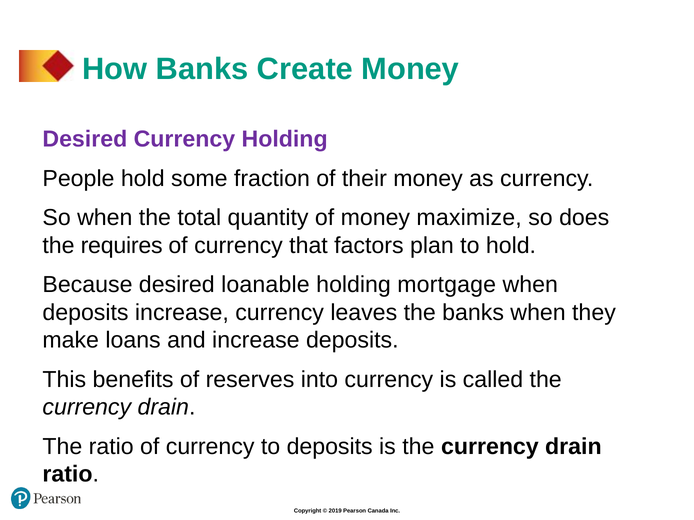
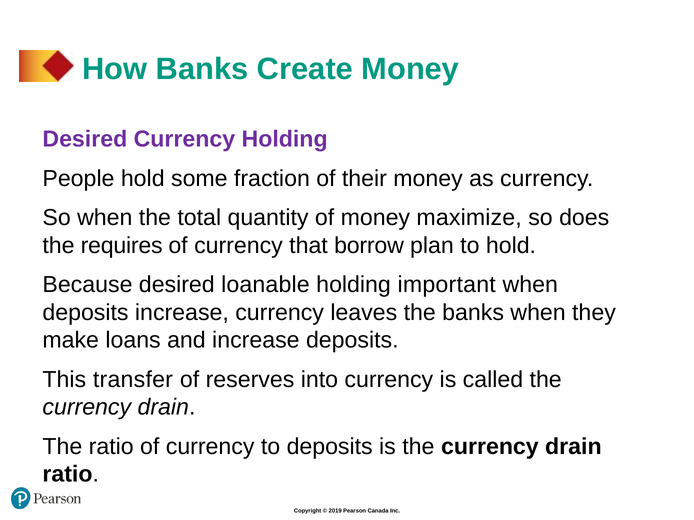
factors: factors -> borrow (369, 246)
mortgage: mortgage -> important (447, 285)
benefits: benefits -> transfer (133, 380)
